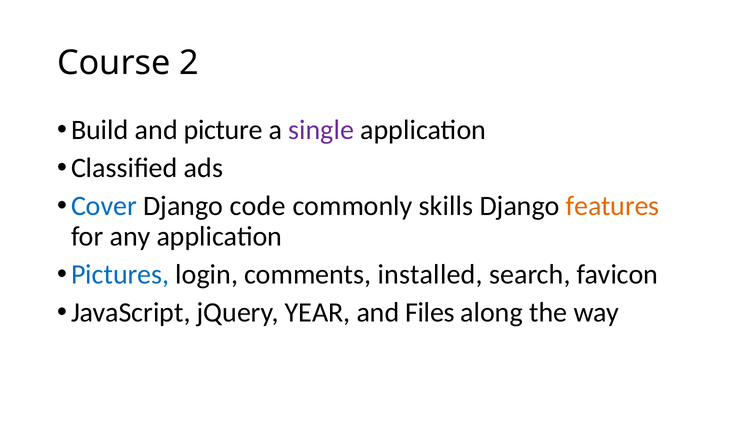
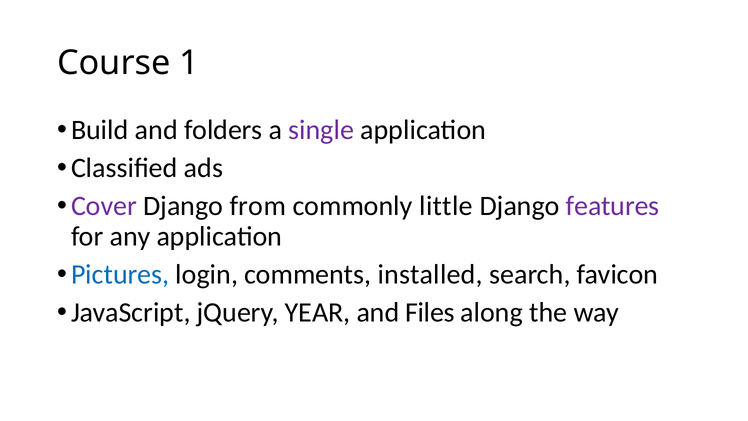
2: 2 -> 1 (189, 63)
picture: picture -> folders (223, 130)
Cover colour: blue -> purple (104, 206)
code: code -> from (258, 206)
skills: skills -> little (446, 206)
features colour: orange -> purple (613, 206)
